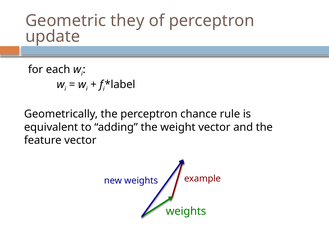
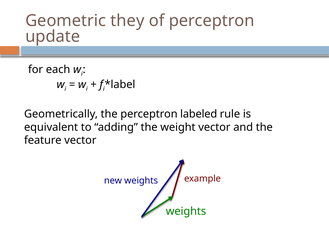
chance: chance -> labeled (199, 114)
